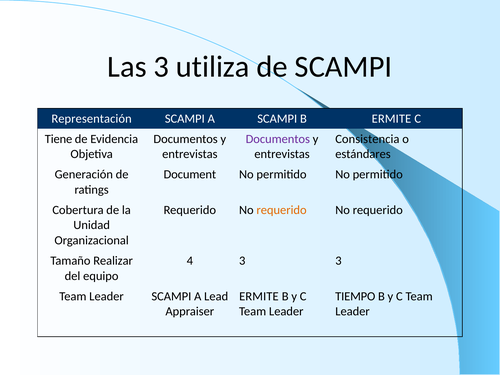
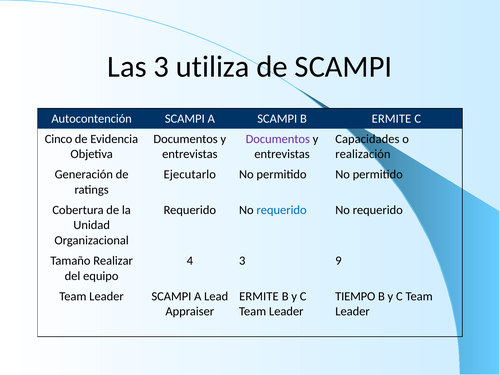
Representación: Representación -> Autocontención (92, 119)
Tiene: Tiene -> Cinco (59, 139)
Consistencia: Consistencia -> Capacidades (367, 139)
estándares: estándares -> realización (363, 154)
Document: Document -> Ejecutarlo (190, 174)
requerido colour: orange -> blue (282, 210)
3 3: 3 -> 9 (338, 261)
